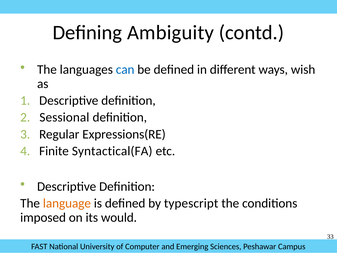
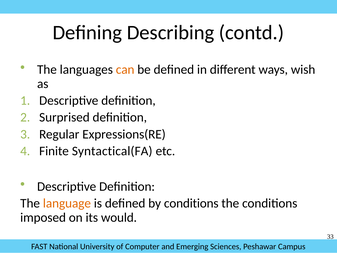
Ambiguity: Ambiguity -> Describing (171, 33)
can colour: blue -> orange (125, 69)
Sessional: Sessional -> Surprised (64, 117)
by typescript: typescript -> conditions (191, 203)
